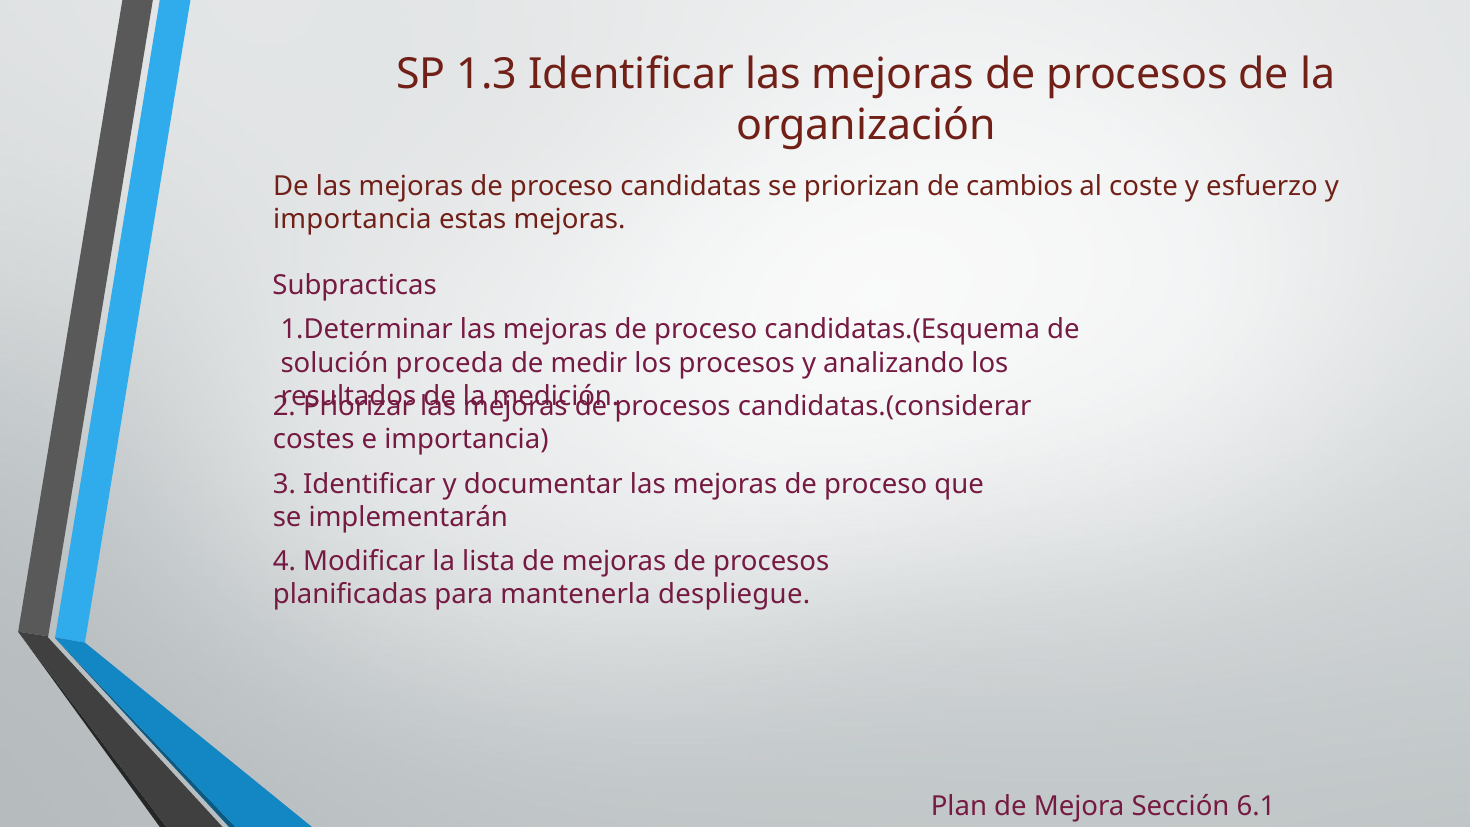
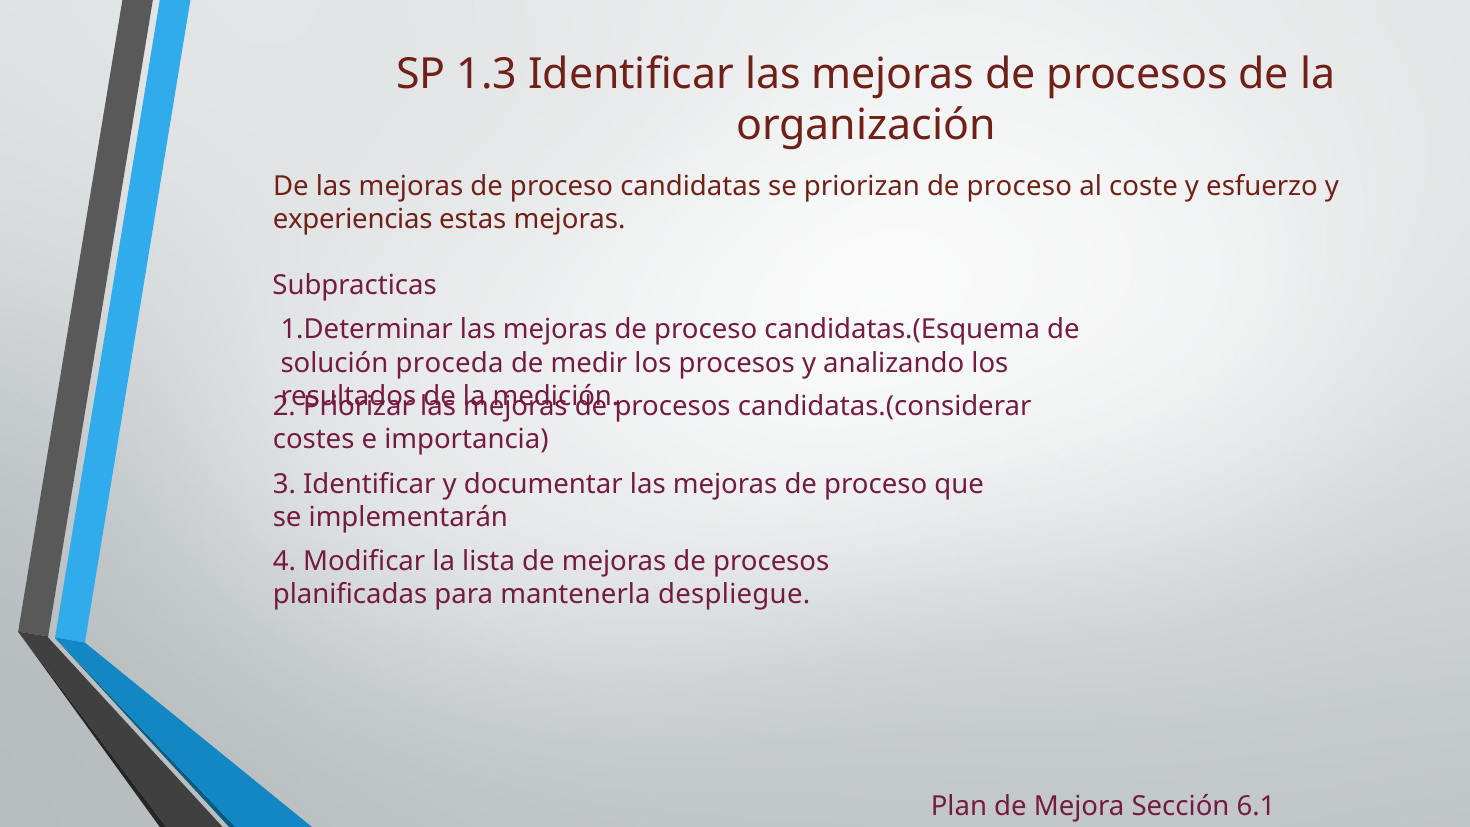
priorizan de cambios: cambios -> proceso (1019, 186)
importancia: importancia -> experiencias (353, 219)
